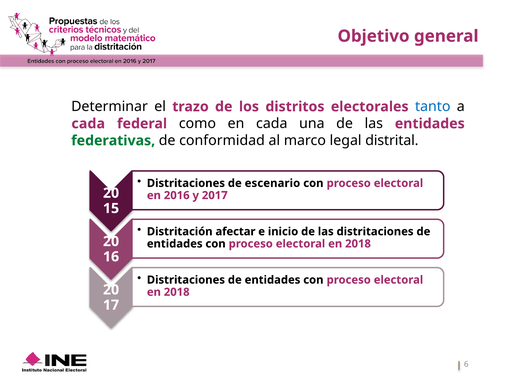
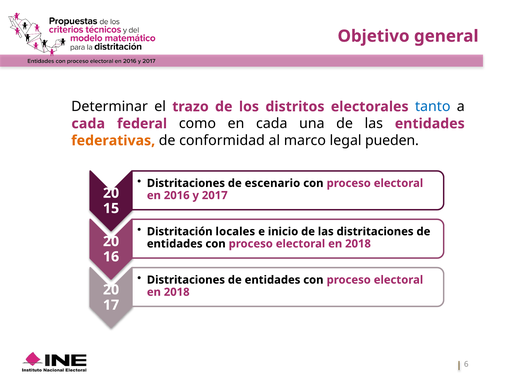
federativas colour: green -> orange (113, 141)
distrital: distrital -> pueden (392, 141)
afectar: afectar -> locales (235, 231)
